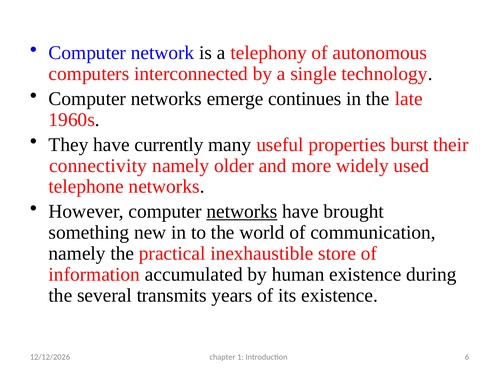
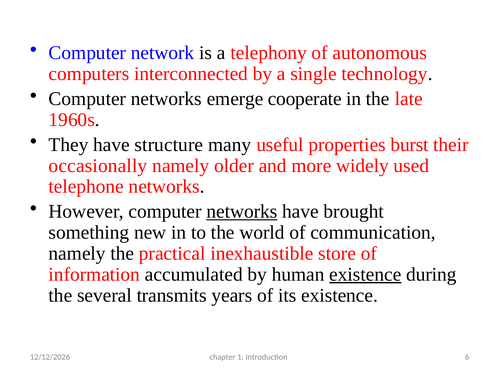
continues: continues -> cooperate (305, 99)
currently: currently -> structure (169, 145)
connectivity: connectivity -> occasionally (98, 166)
existence underline: none -> present (365, 275)
